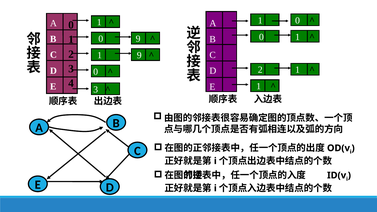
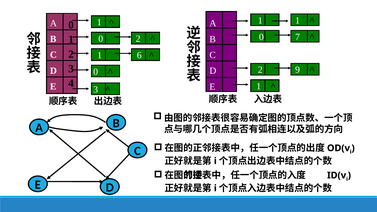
1 0: 0 -> 1 (298, 20)
1: 1 -> 7 (298, 37)
0 9: 9 -> 2 (138, 39)
1 9: 9 -> 6 (139, 55)
2 1: 1 -> 9 (298, 70)
